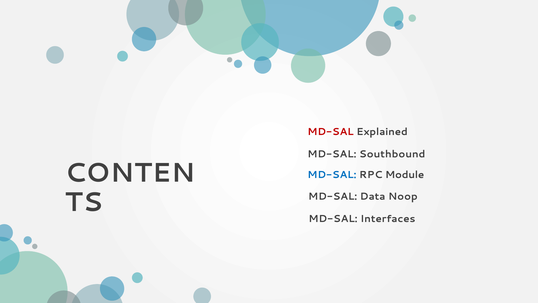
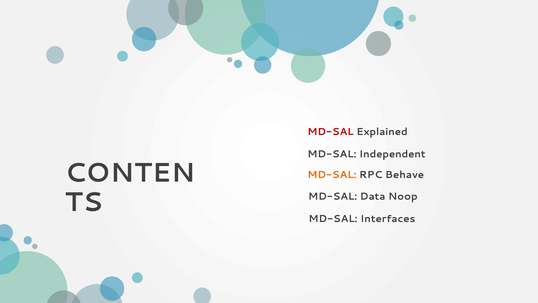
Southbound: Southbound -> Independent (392, 154)
MD-SAL colour: blue -> orange (332, 175)
Module: Module -> Behave (405, 175)
